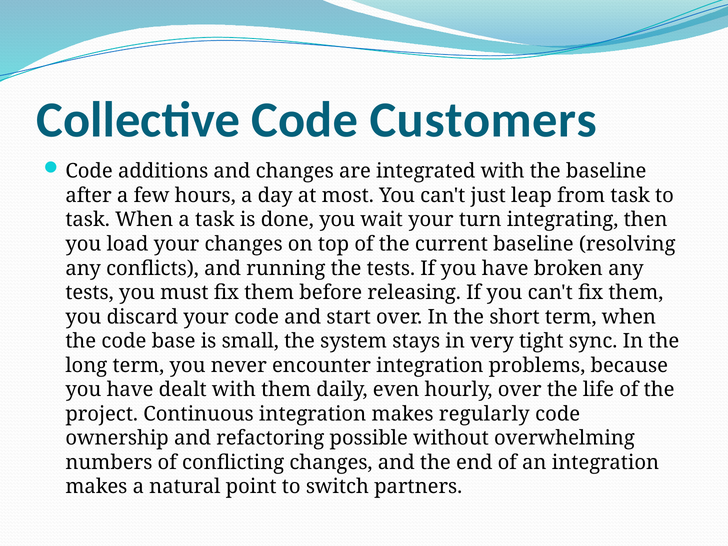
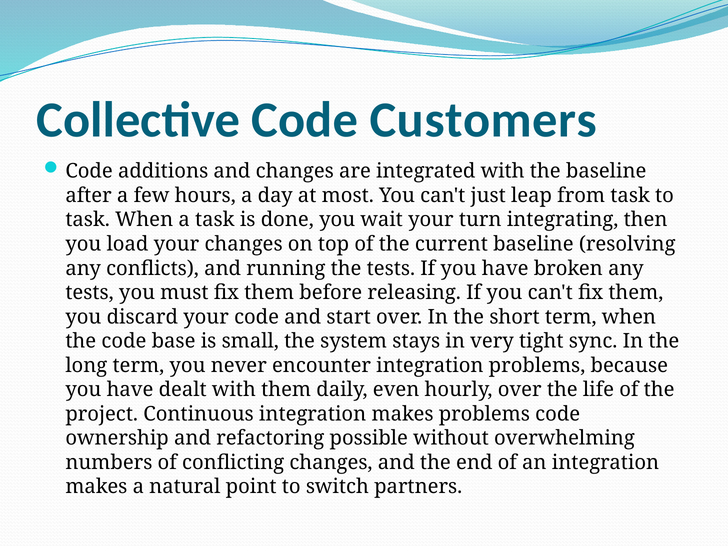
makes regularly: regularly -> problems (484, 414)
